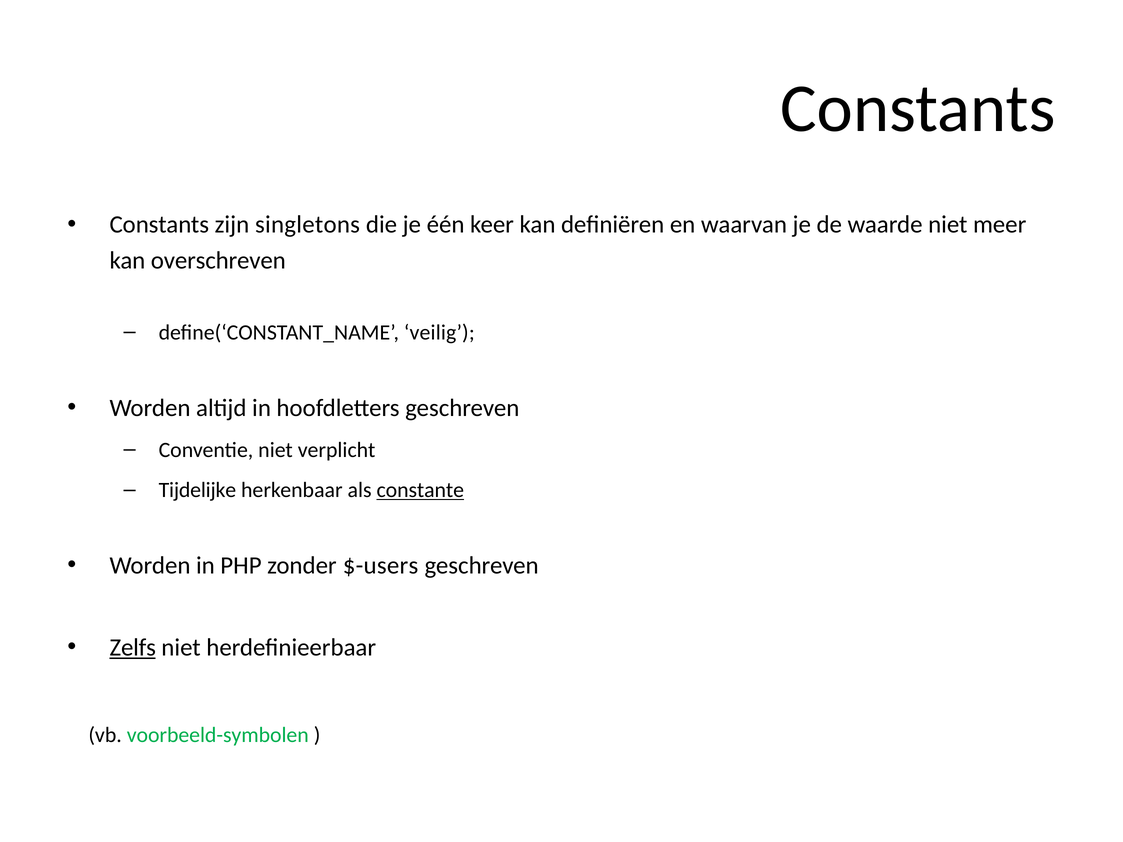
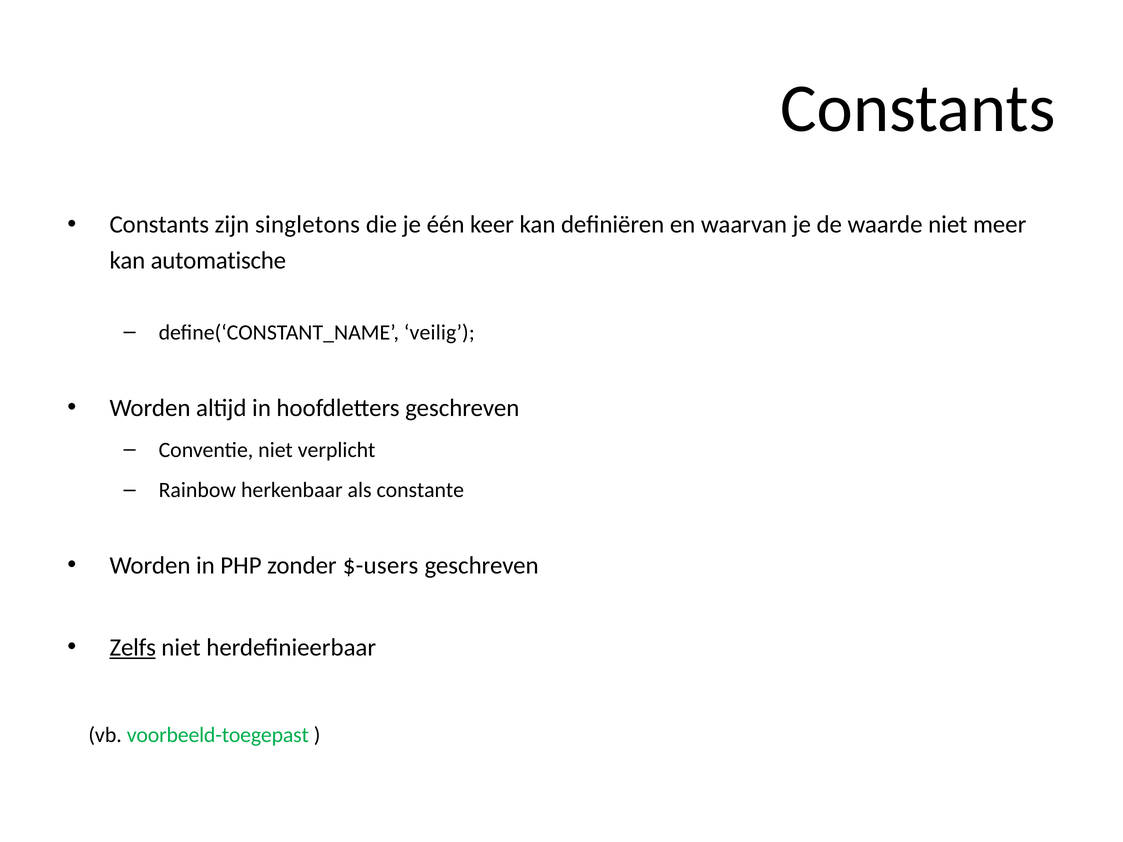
overschreven: overschreven -> automatische (218, 261)
Tijdelijke: Tijdelijke -> Rainbow (197, 490)
constante underline: present -> none (420, 490)
voorbeeld-symbolen: voorbeeld-symbolen -> voorbeeld-toegepast (218, 735)
